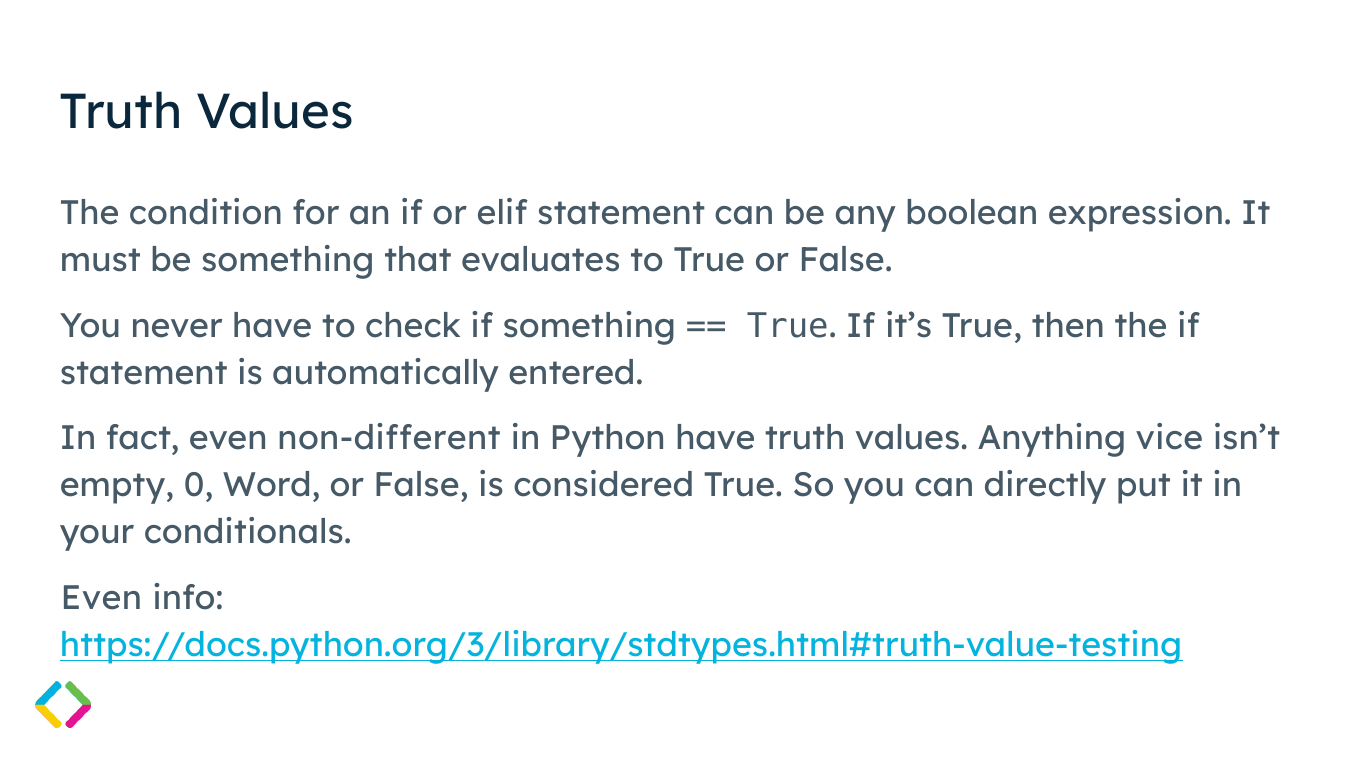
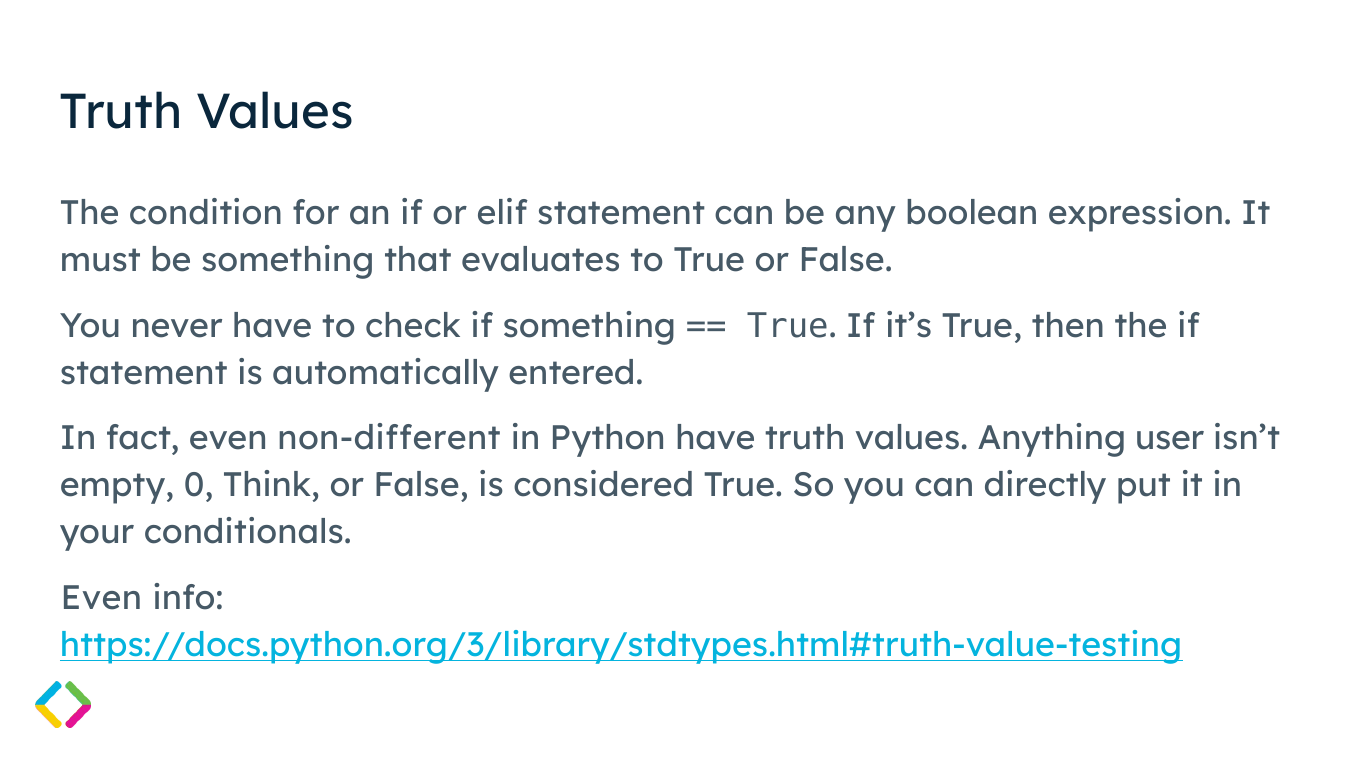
vice: vice -> user (1170, 439)
Word: Word -> Think (271, 486)
